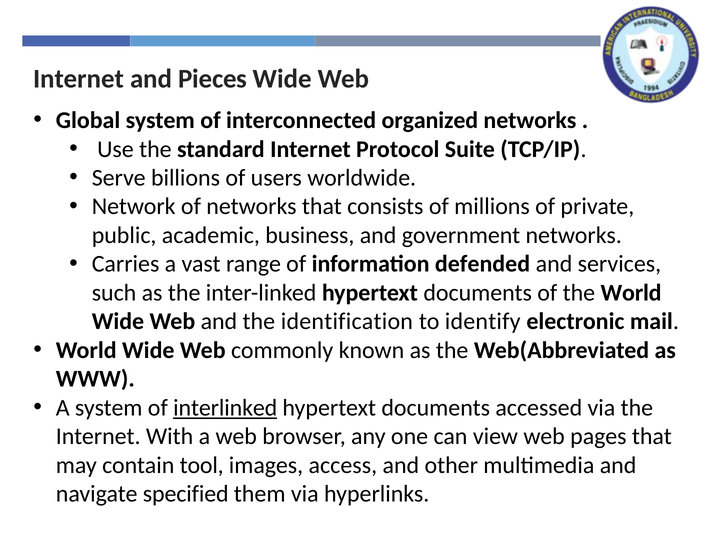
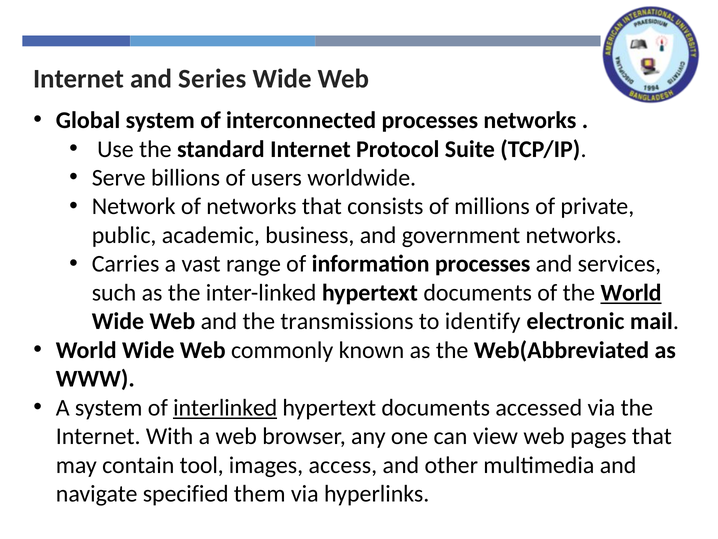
Pieces: Pieces -> Series (212, 79)
interconnected organized: organized -> processes (430, 120)
information defended: defended -> processes (483, 264)
World underline: none -> present (631, 293)
identification: identification -> transmissions (347, 321)
